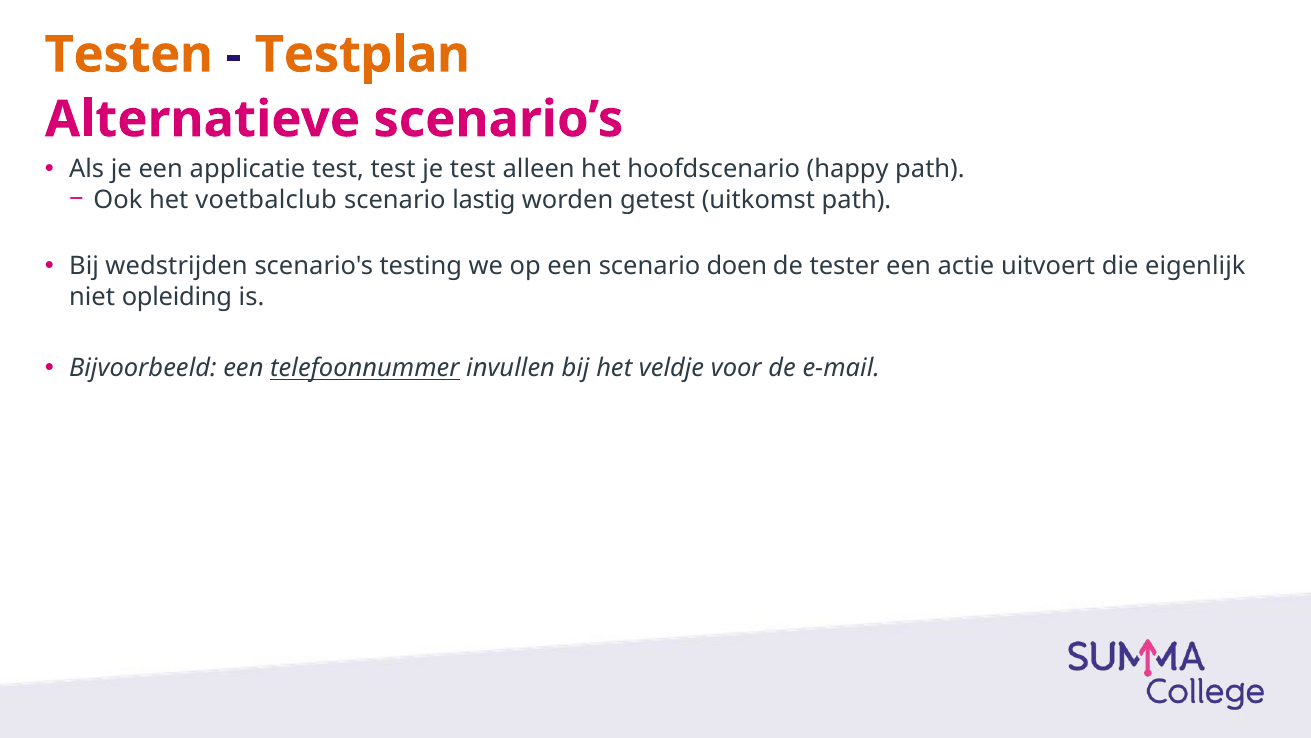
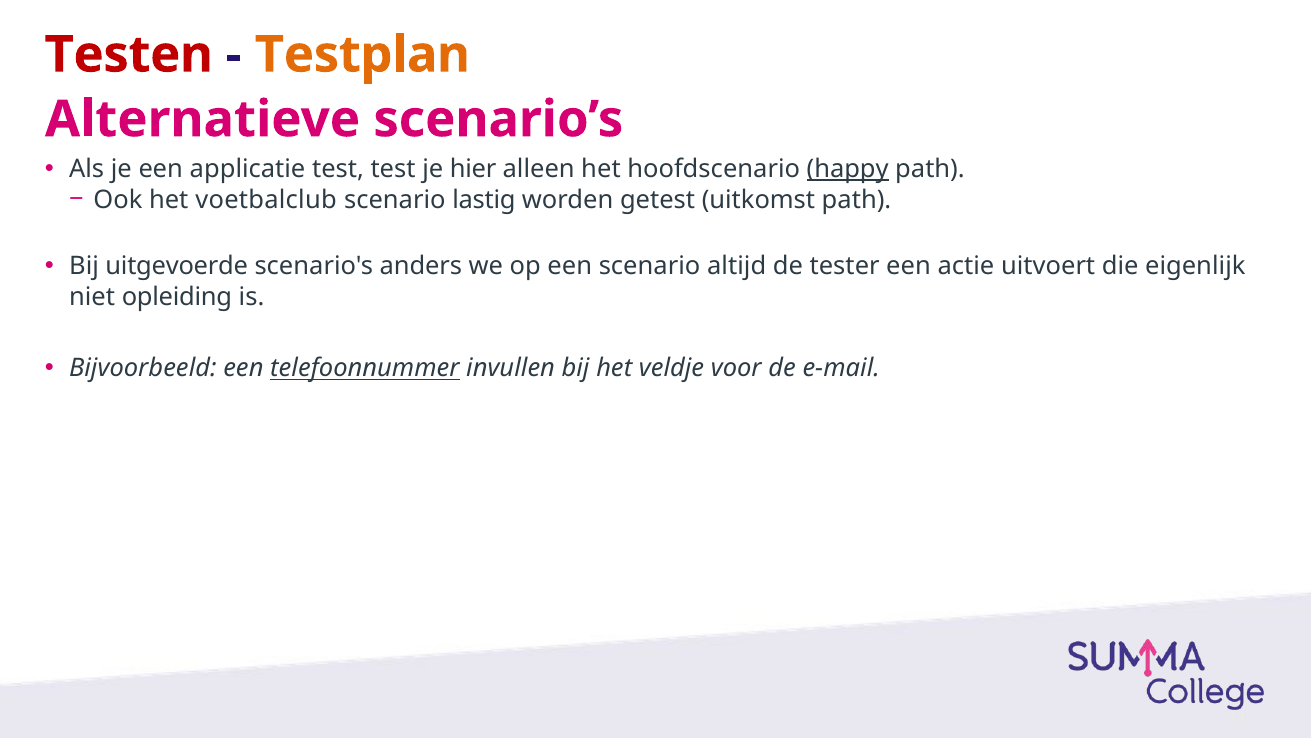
Testen colour: orange -> red (129, 55)
je test: test -> hier (473, 169)
happy underline: none -> present (848, 169)
wedstrijden: wedstrijden -> uitgevoerde (177, 266)
testing: testing -> anders (421, 266)
doen: doen -> altijd (737, 266)
